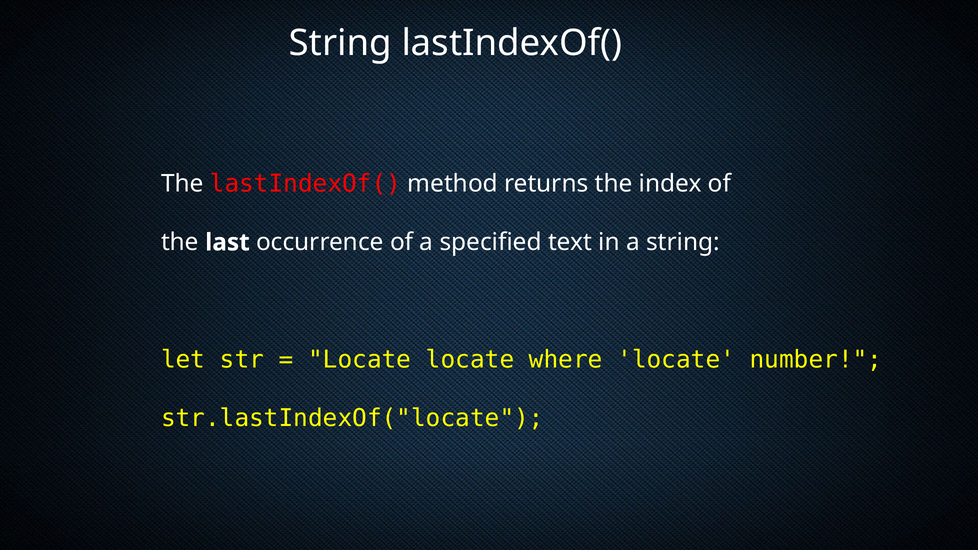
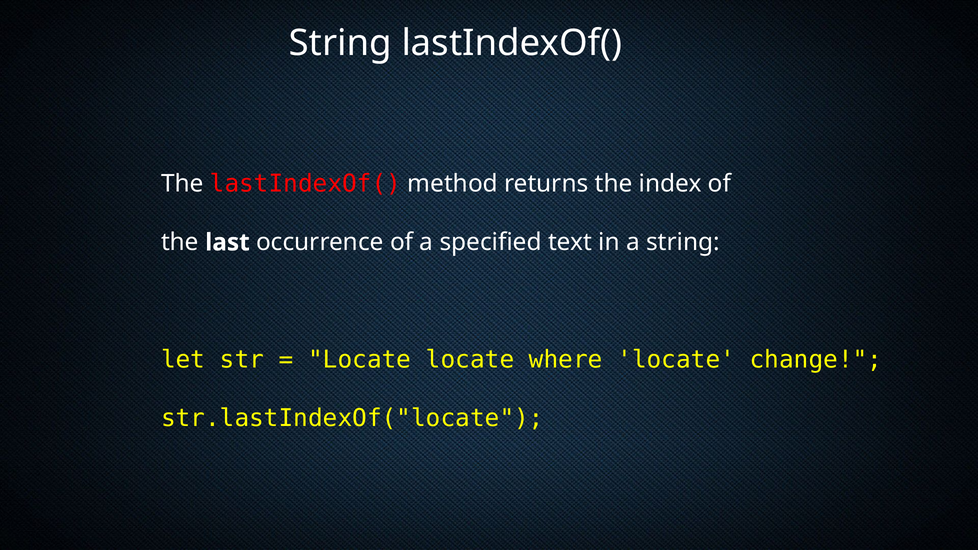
number: number -> change (816, 360)
